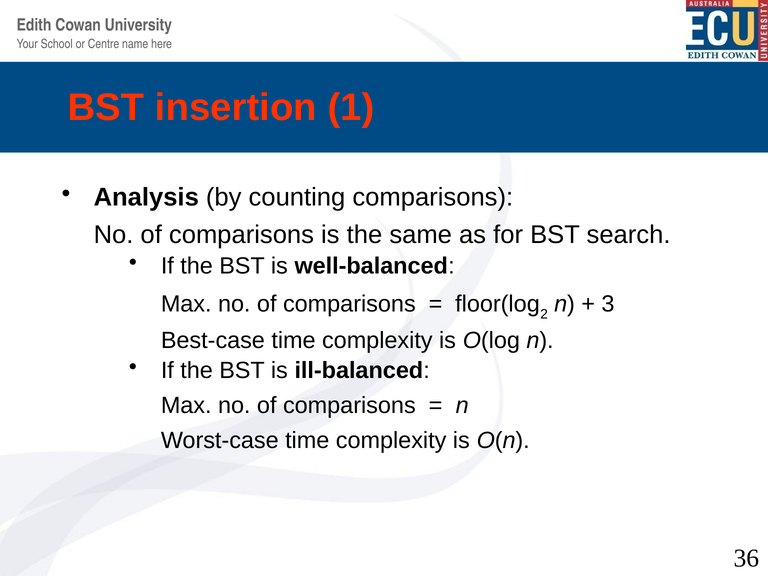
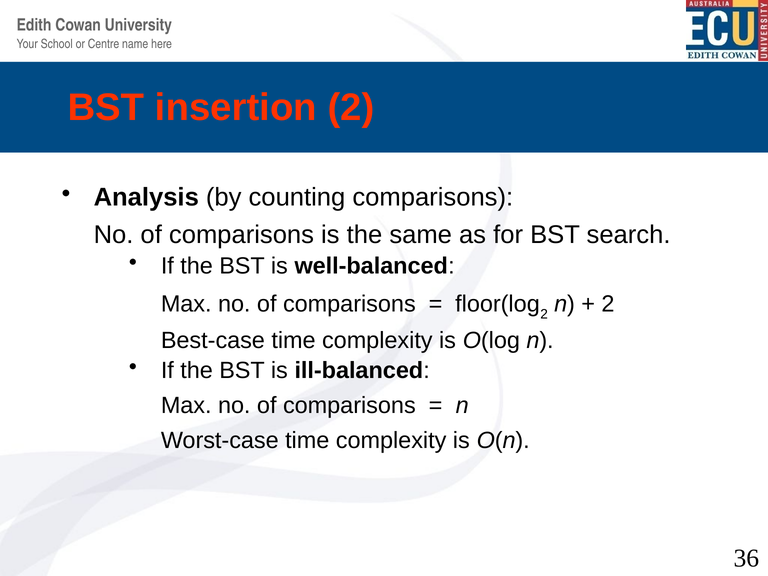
insertion 1: 1 -> 2 (351, 108)
3: 3 -> 2 (608, 304)
